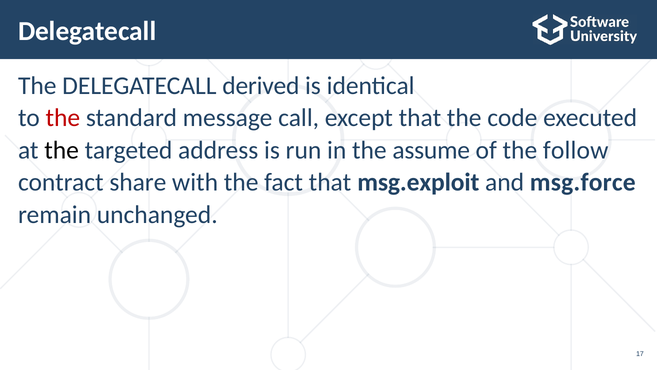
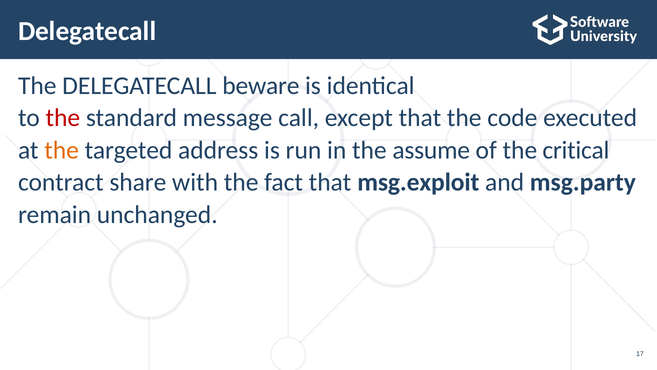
derived: derived -> beware (261, 86)
the colour: black -> orange (62, 150)
follow: follow -> critical (576, 150)
msg.force: msg.force -> msg.party (583, 182)
